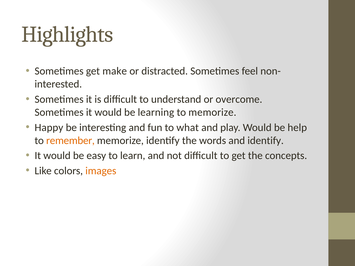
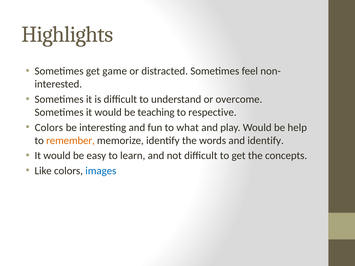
make: make -> game (115, 71)
learning: learning -> teaching (156, 112)
to memorize: memorize -> respective (212, 112)
Happy: Happy -> Colors (49, 128)
images colour: orange -> blue (101, 171)
